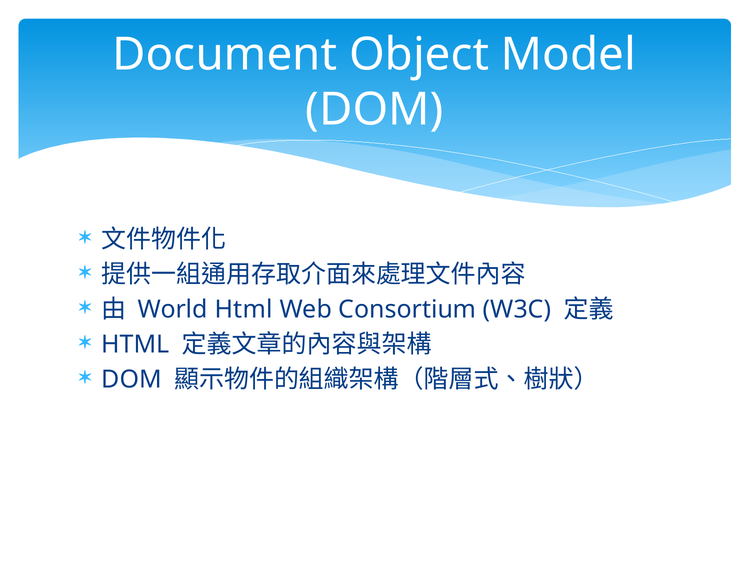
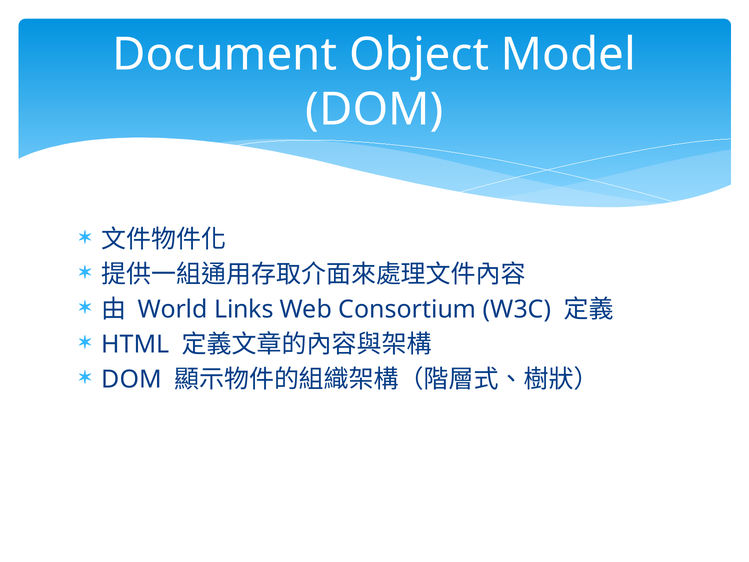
World Html: Html -> Links (244, 310)
